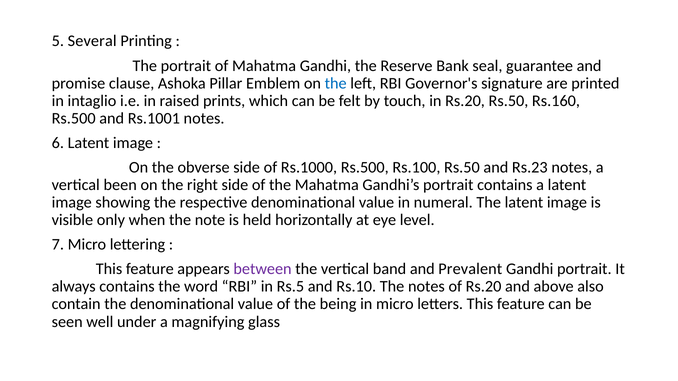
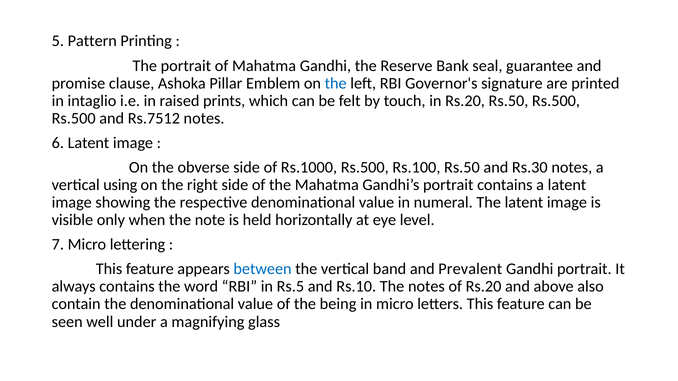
Several: Several -> Pattern (92, 41)
Rs.50 Rs.160: Rs.160 -> Rs.500 (556, 101)
Rs.1001: Rs.1001 -> Rs.7512 (154, 118)
Rs.23: Rs.23 -> Rs.30 (530, 168)
been: been -> using (120, 185)
between colour: purple -> blue (263, 269)
